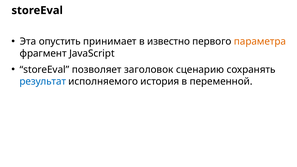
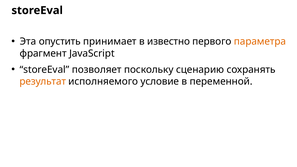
заголовок: заголовок -> поскольку (149, 70)
результат colour: blue -> orange (43, 82)
история: история -> условие (160, 82)
